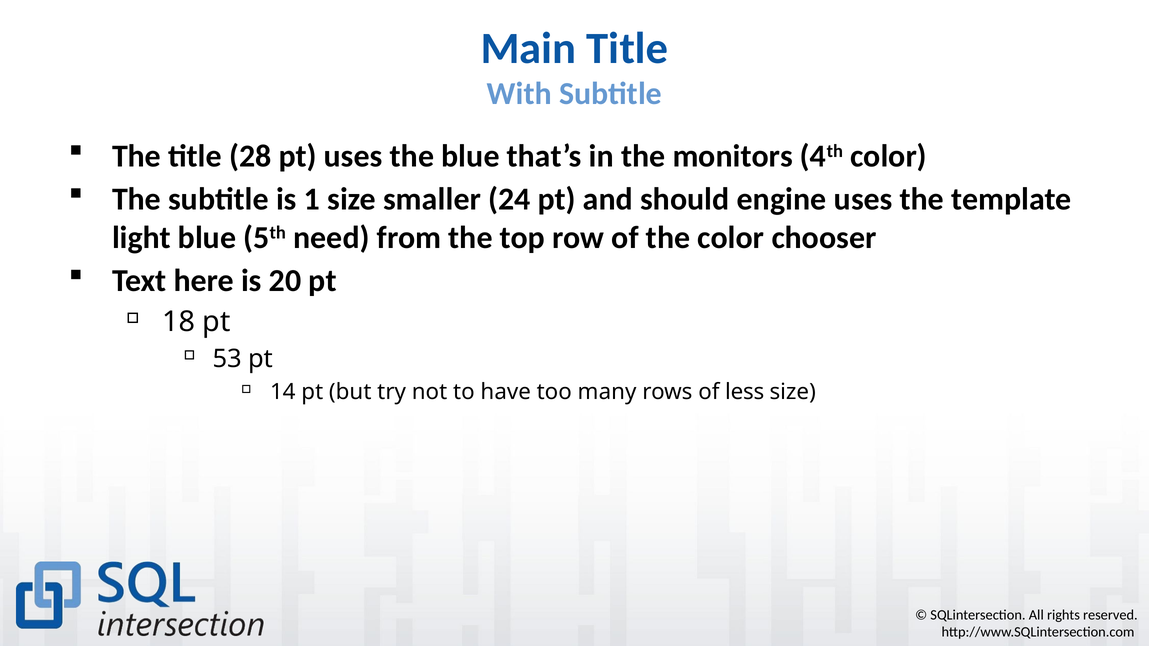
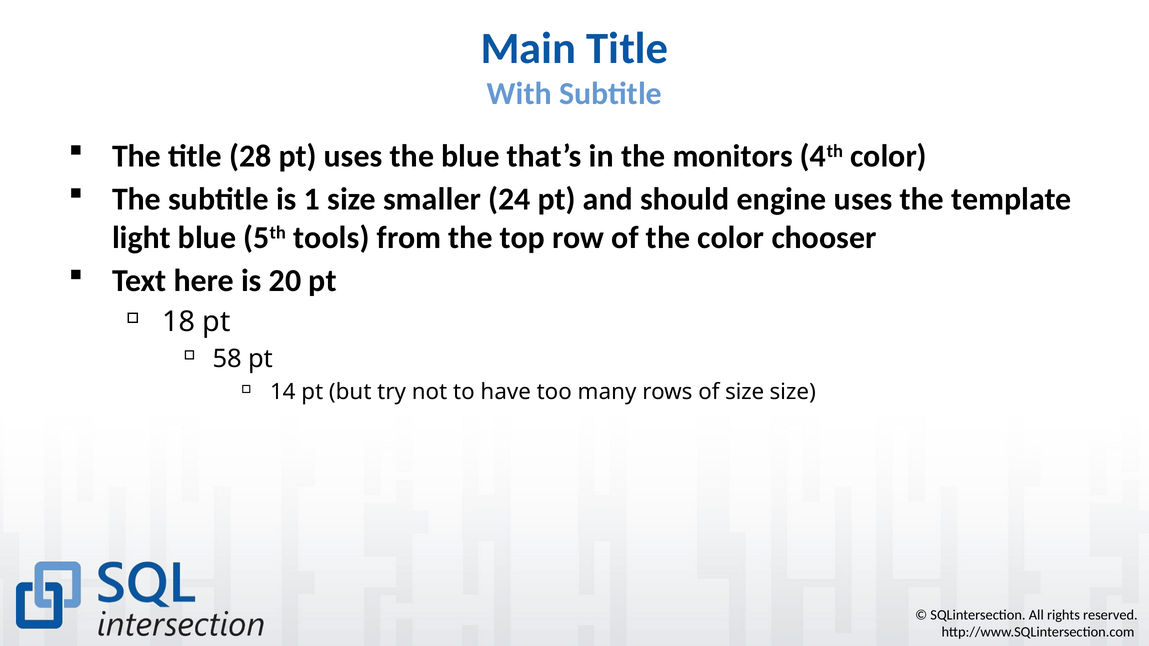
need: need -> tools (331, 238)
53: 53 -> 58 (227, 359)
of less: less -> size (745, 392)
